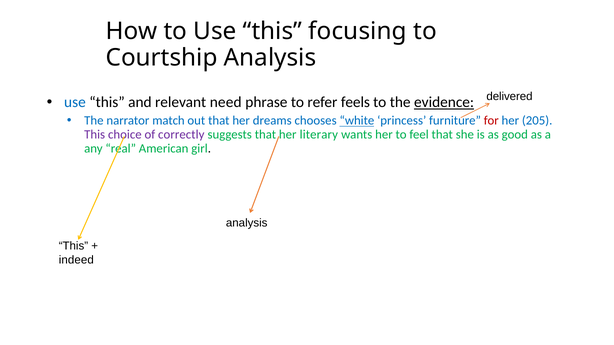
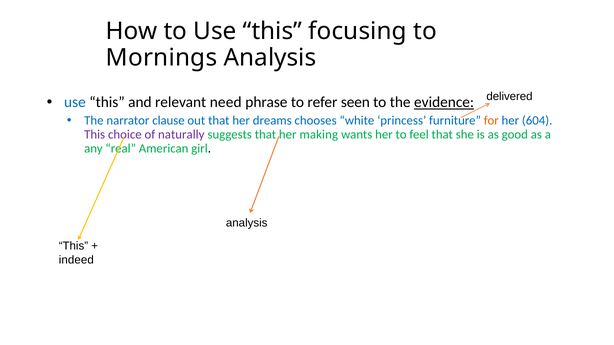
Courtship: Courtship -> Mornings (162, 58)
feels: feels -> seen (355, 102)
match: match -> clause (168, 121)
white underline: present -> none (357, 121)
for colour: red -> orange (491, 121)
205: 205 -> 604 (537, 121)
correctly: correctly -> naturally (181, 135)
literary: literary -> making (319, 135)
